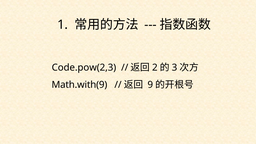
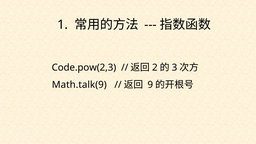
Math.with(9: Math.with(9 -> Math.talk(9 (79, 85)
